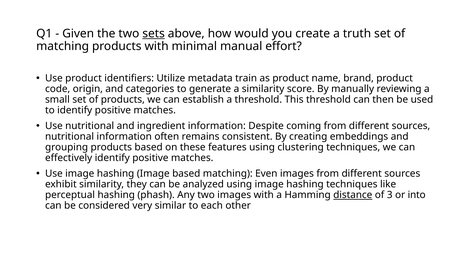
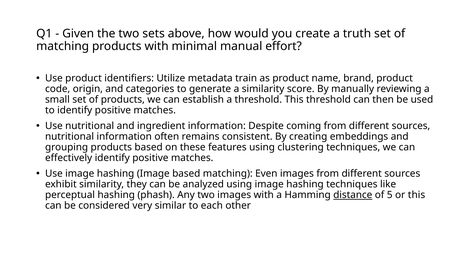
sets underline: present -> none (154, 34)
3: 3 -> 5 (390, 195)
or into: into -> this (417, 195)
